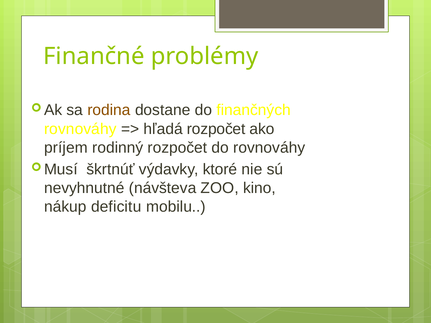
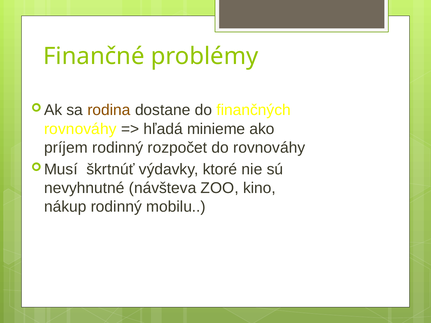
hľadá rozpočet: rozpočet -> minieme (216, 129)
nákup deficitu: deficitu -> rodinný (116, 207)
